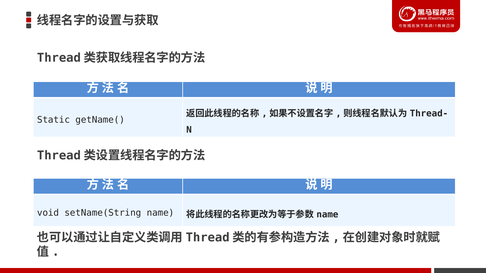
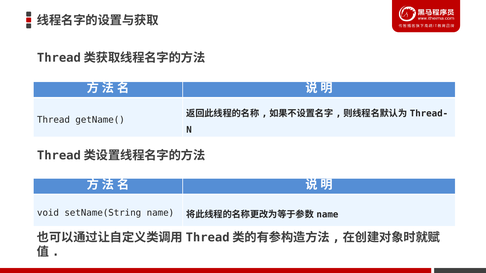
Static: Static -> Thread (53, 120)
